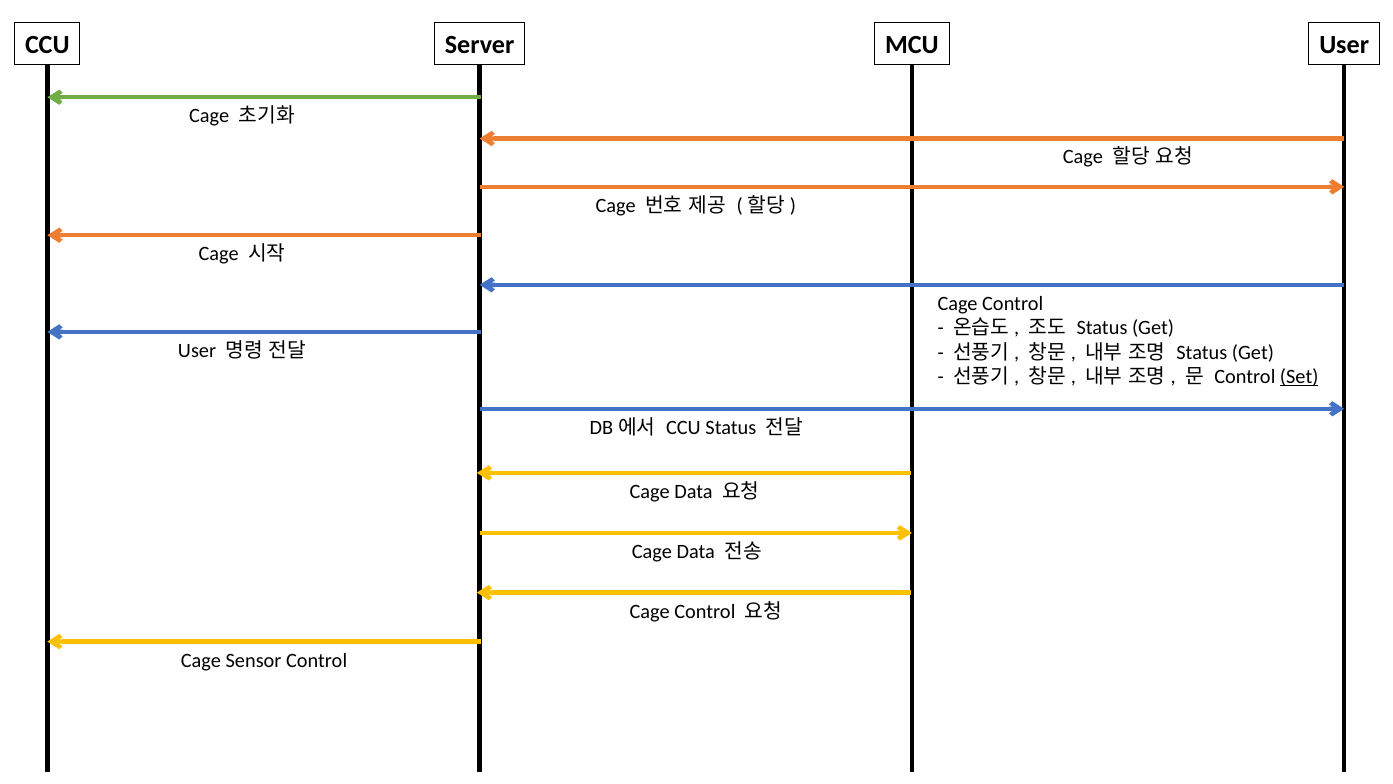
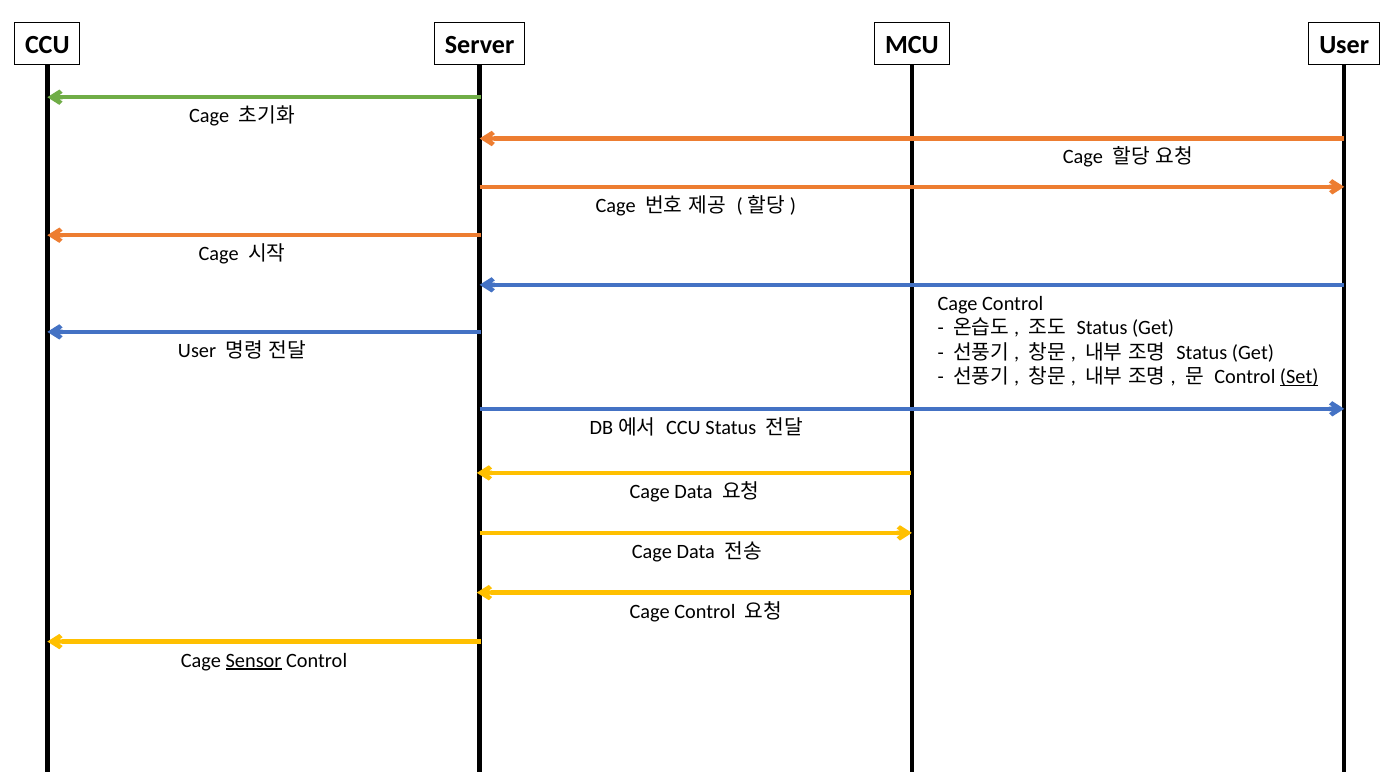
Sensor underline: none -> present (254, 660)
